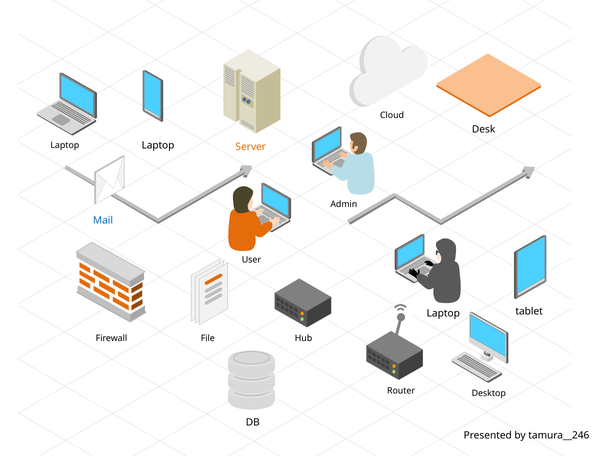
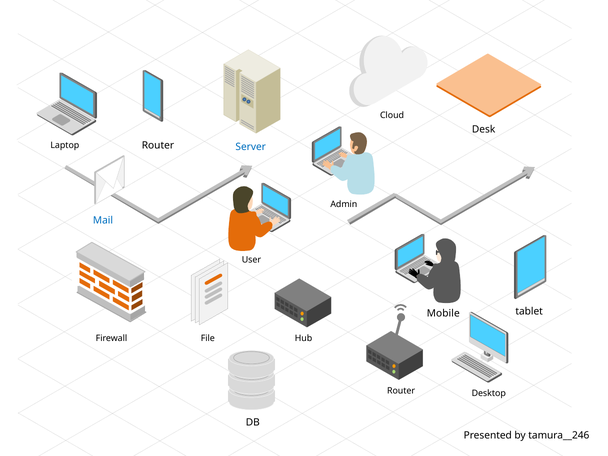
Laptop: Laptop -> Router (158, 145)
Server colour: orange -> blue (251, 147)
Laptop: Laptop -> Mobile (443, 314)
